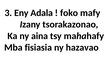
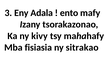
foko: foko -> ento (69, 13)
aina: aina -> kivy (40, 36)
hazavao: hazavao -> sitrakao (82, 48)
